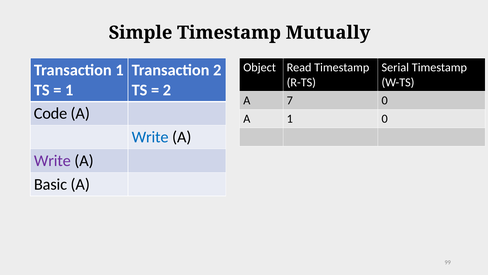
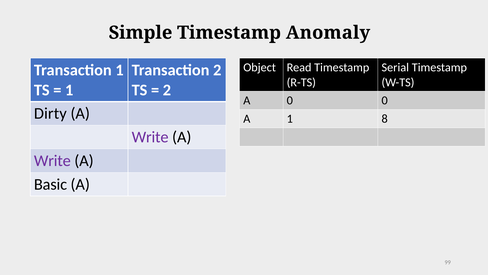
Mutually: Mutually -> Anomaly (328, 33)
A 7: 7 -> 0 (290, 100)
Code: Code -> Dirty (50, 113)
1 0: 0 -> 8 (385, 119)
Write colour: blue -> purple (150, 137)
